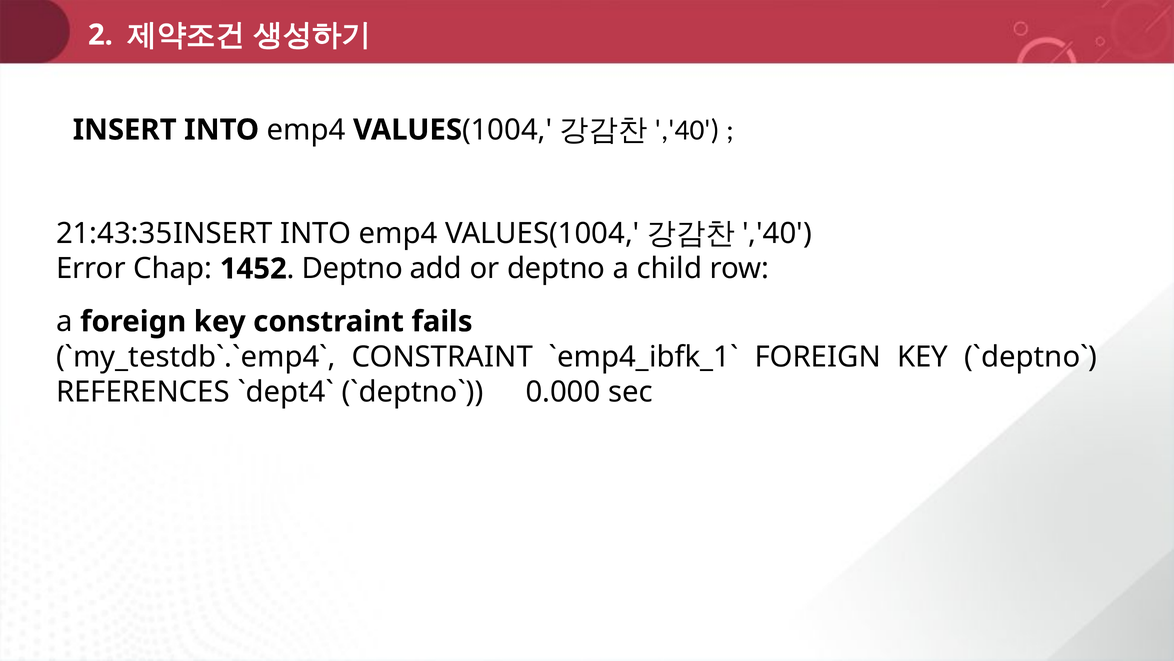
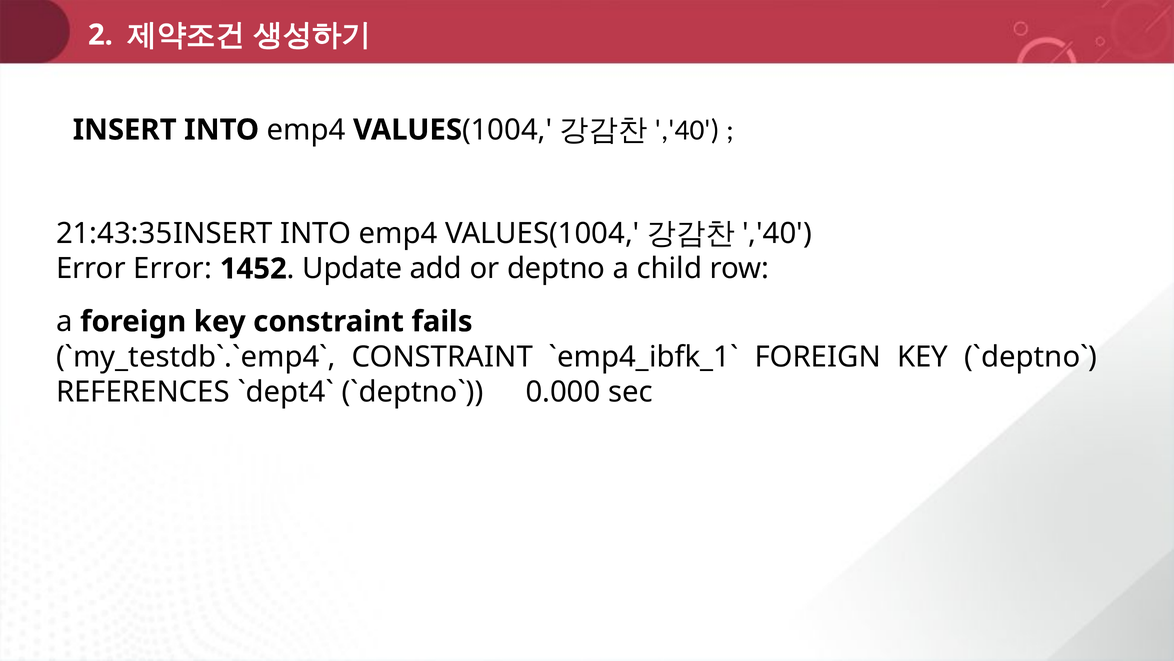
Error Chap: Chap -> Error (173, 269)
Deptno: Deptno -> Update (352, 269)
